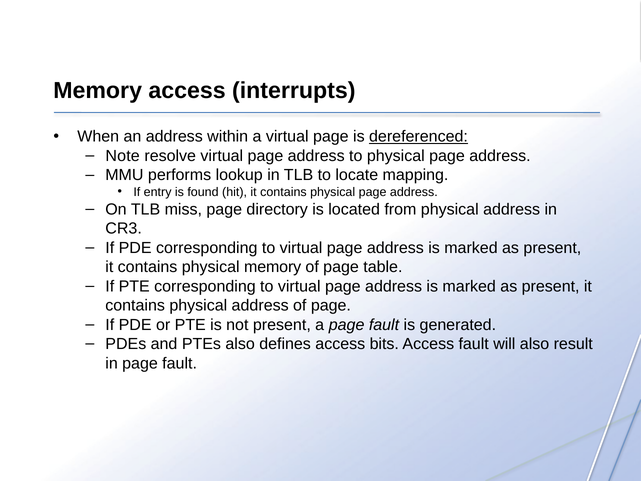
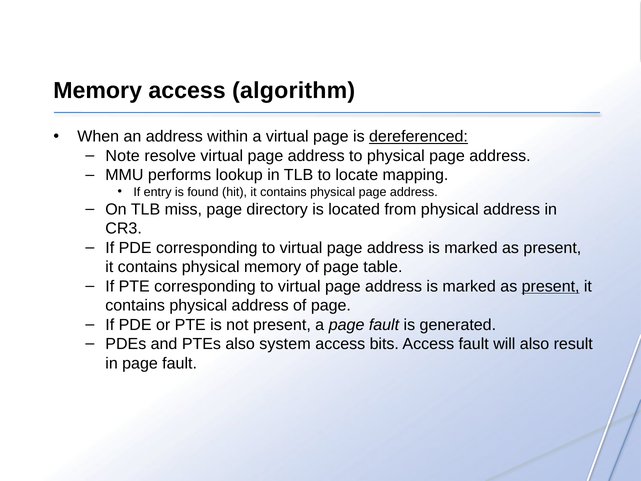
interrupts: interrupts -> algorithm (294, 91)
present underline: none -> present (551, 286)
defines: defines -> system (285, 344)
